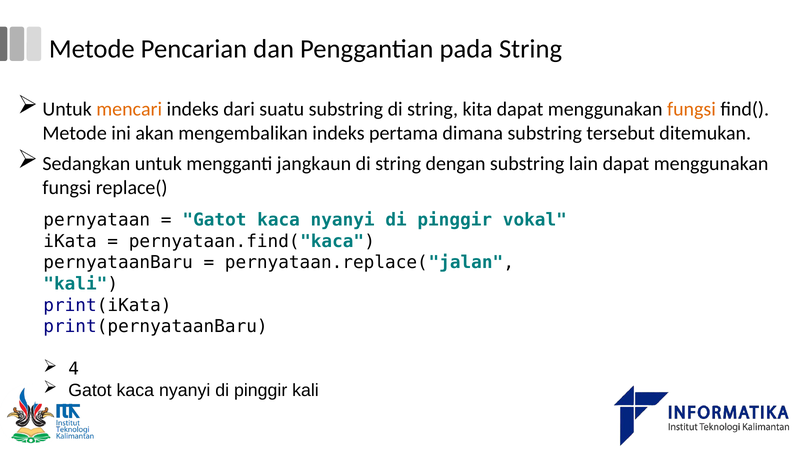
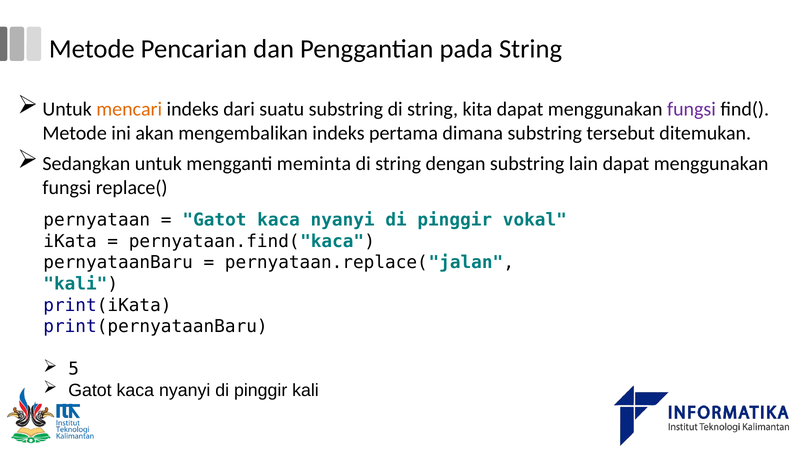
fungsi colour: orange -> purple (691, 109)
jangkaun: jangkaun -> meminta (314, 164)
4: 4 -> 5 (74, 369)
